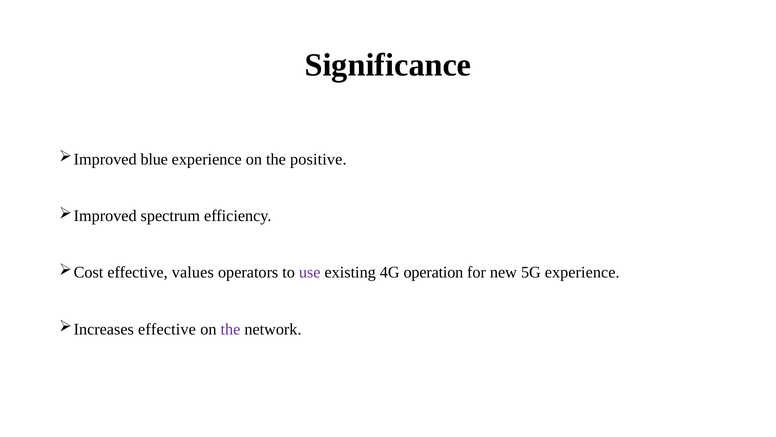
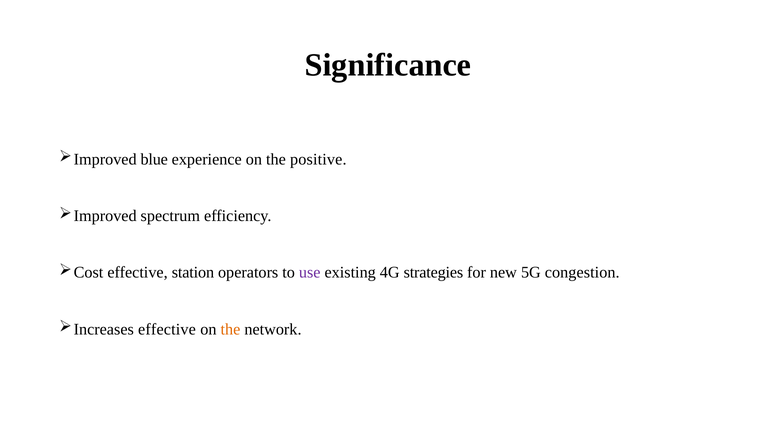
values: values -> station (193, 272)
operation: operation -> strategies (433, 272)
5G experience: experience -> congestion (582, 272)
the colour: purple -> orange (230, 329)
